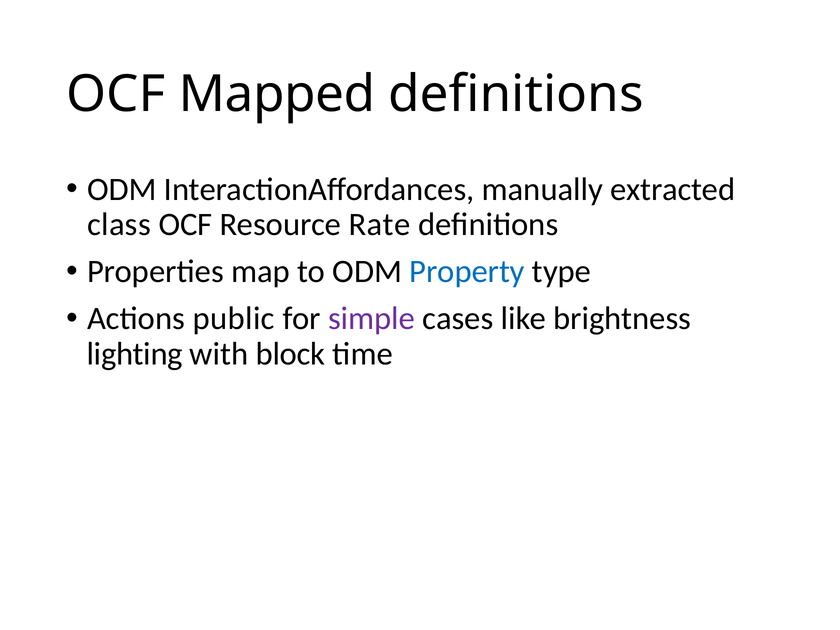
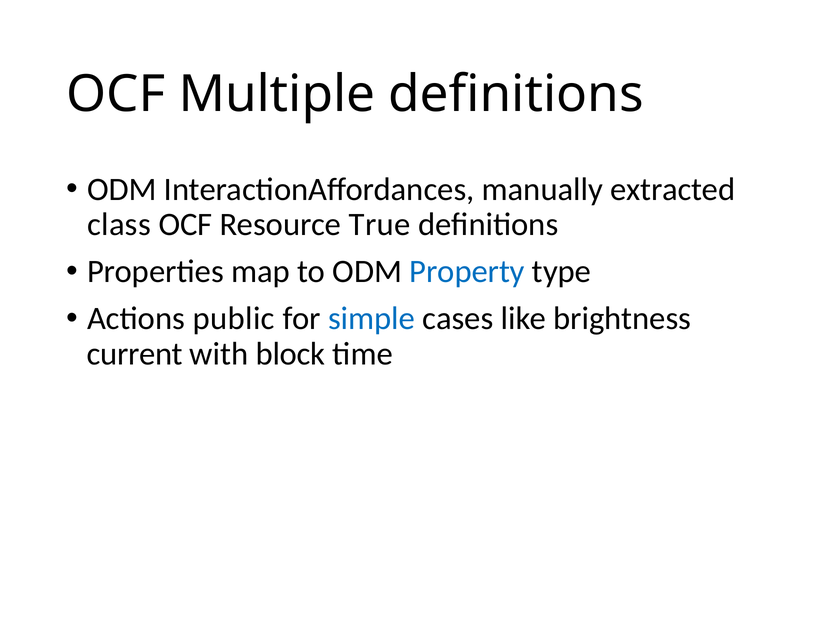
Mapped: Mapped -> Multiple (277, 94)
Rate: Rate -> True (380, 225)
simple colour: purple -> blue (372, 319)
lighting: lighting -> current (135, 354)
